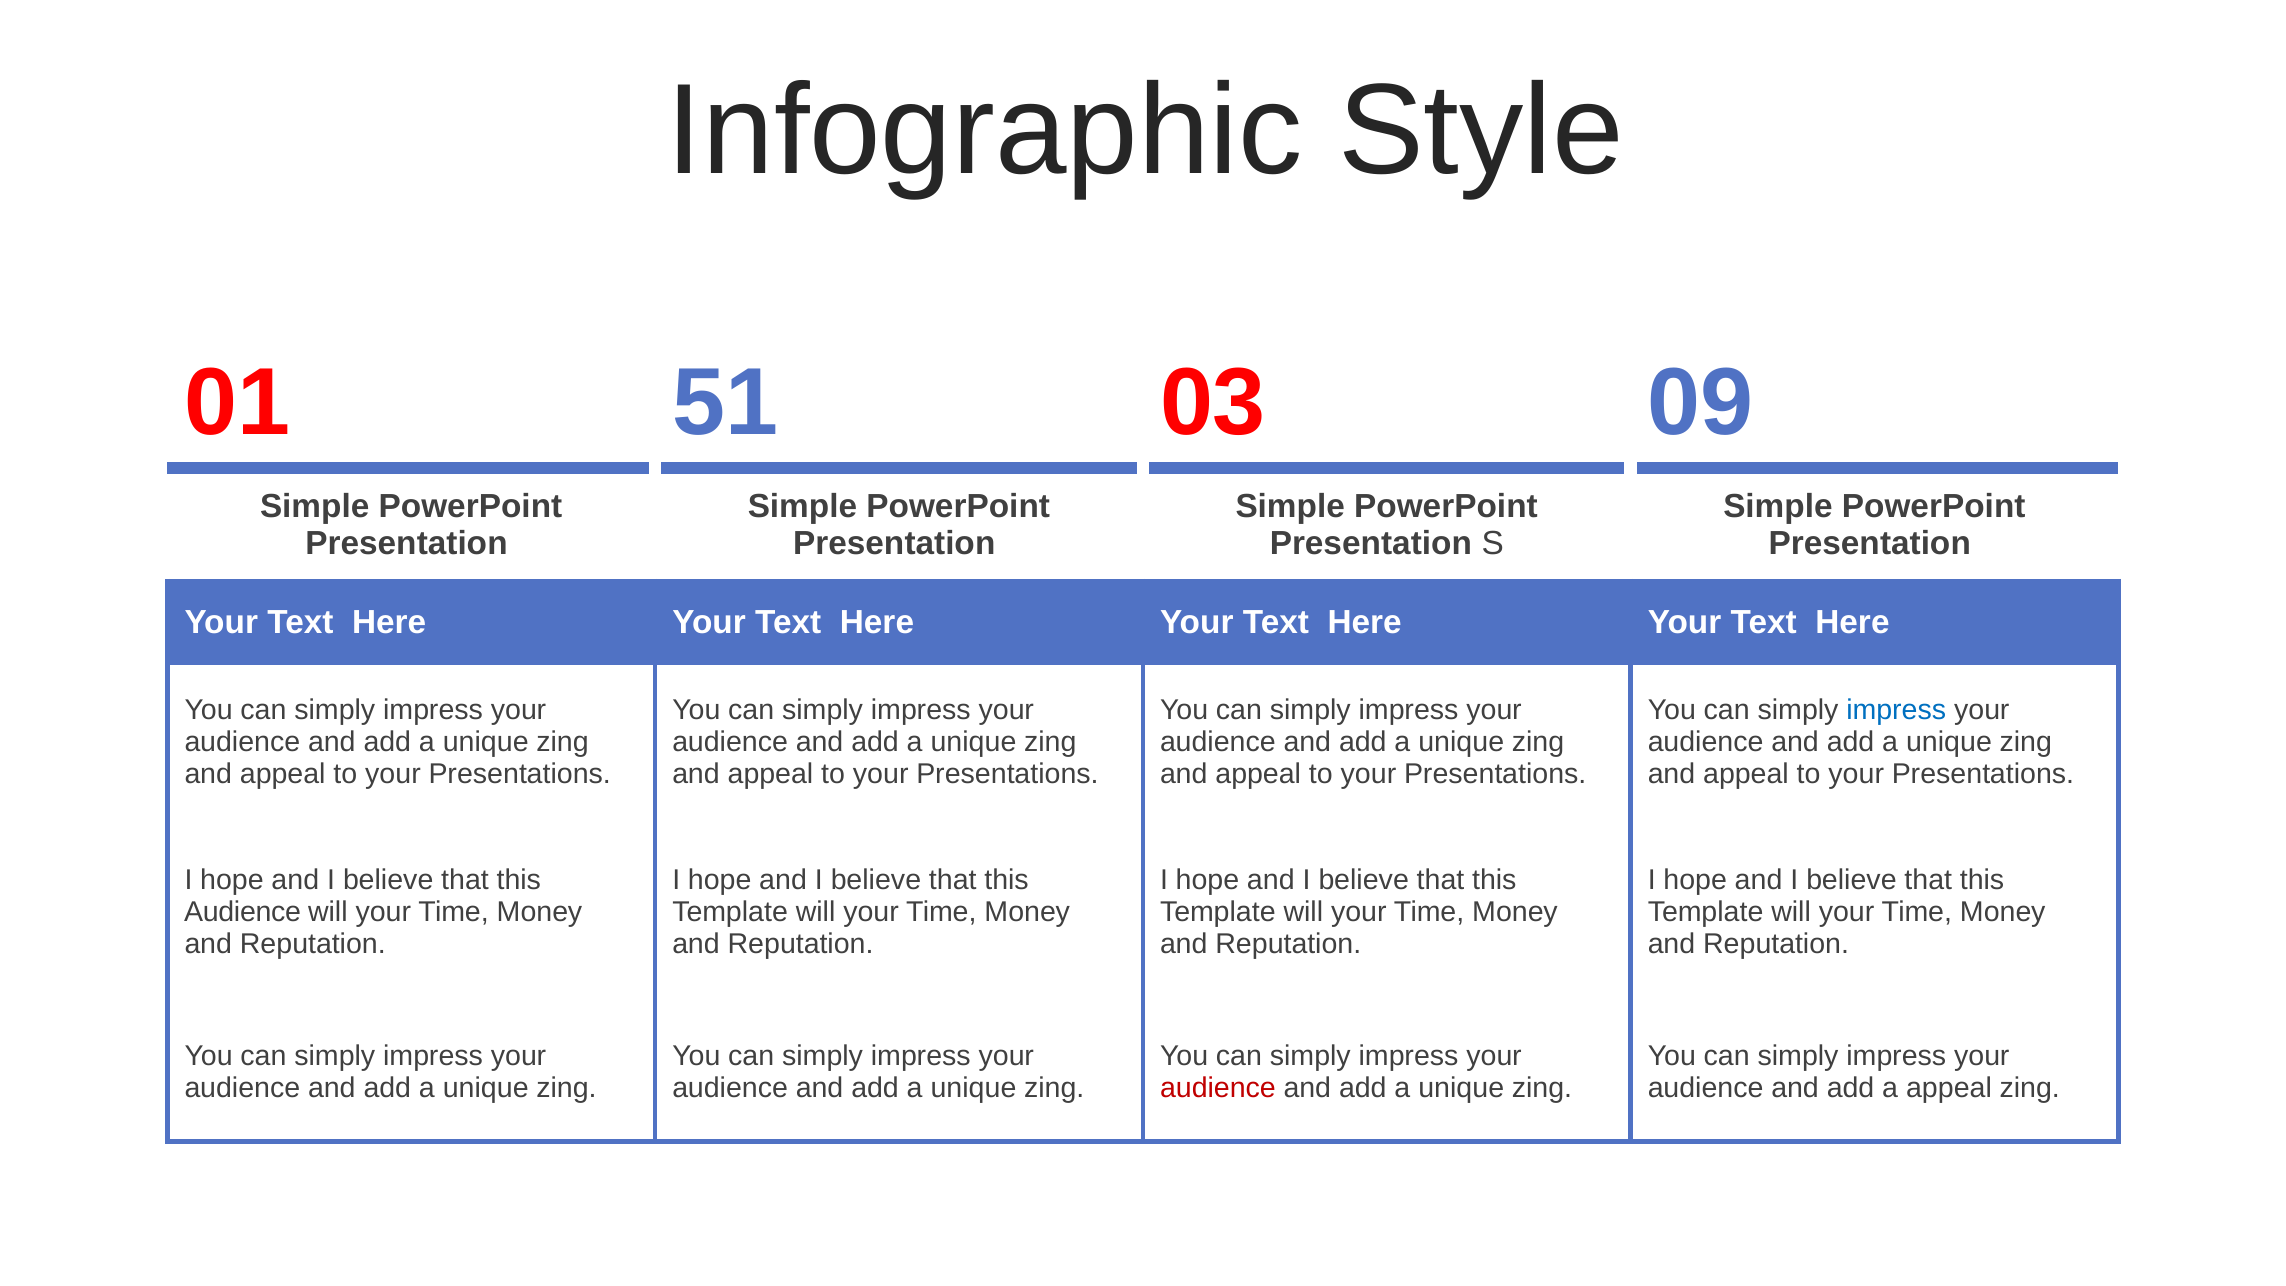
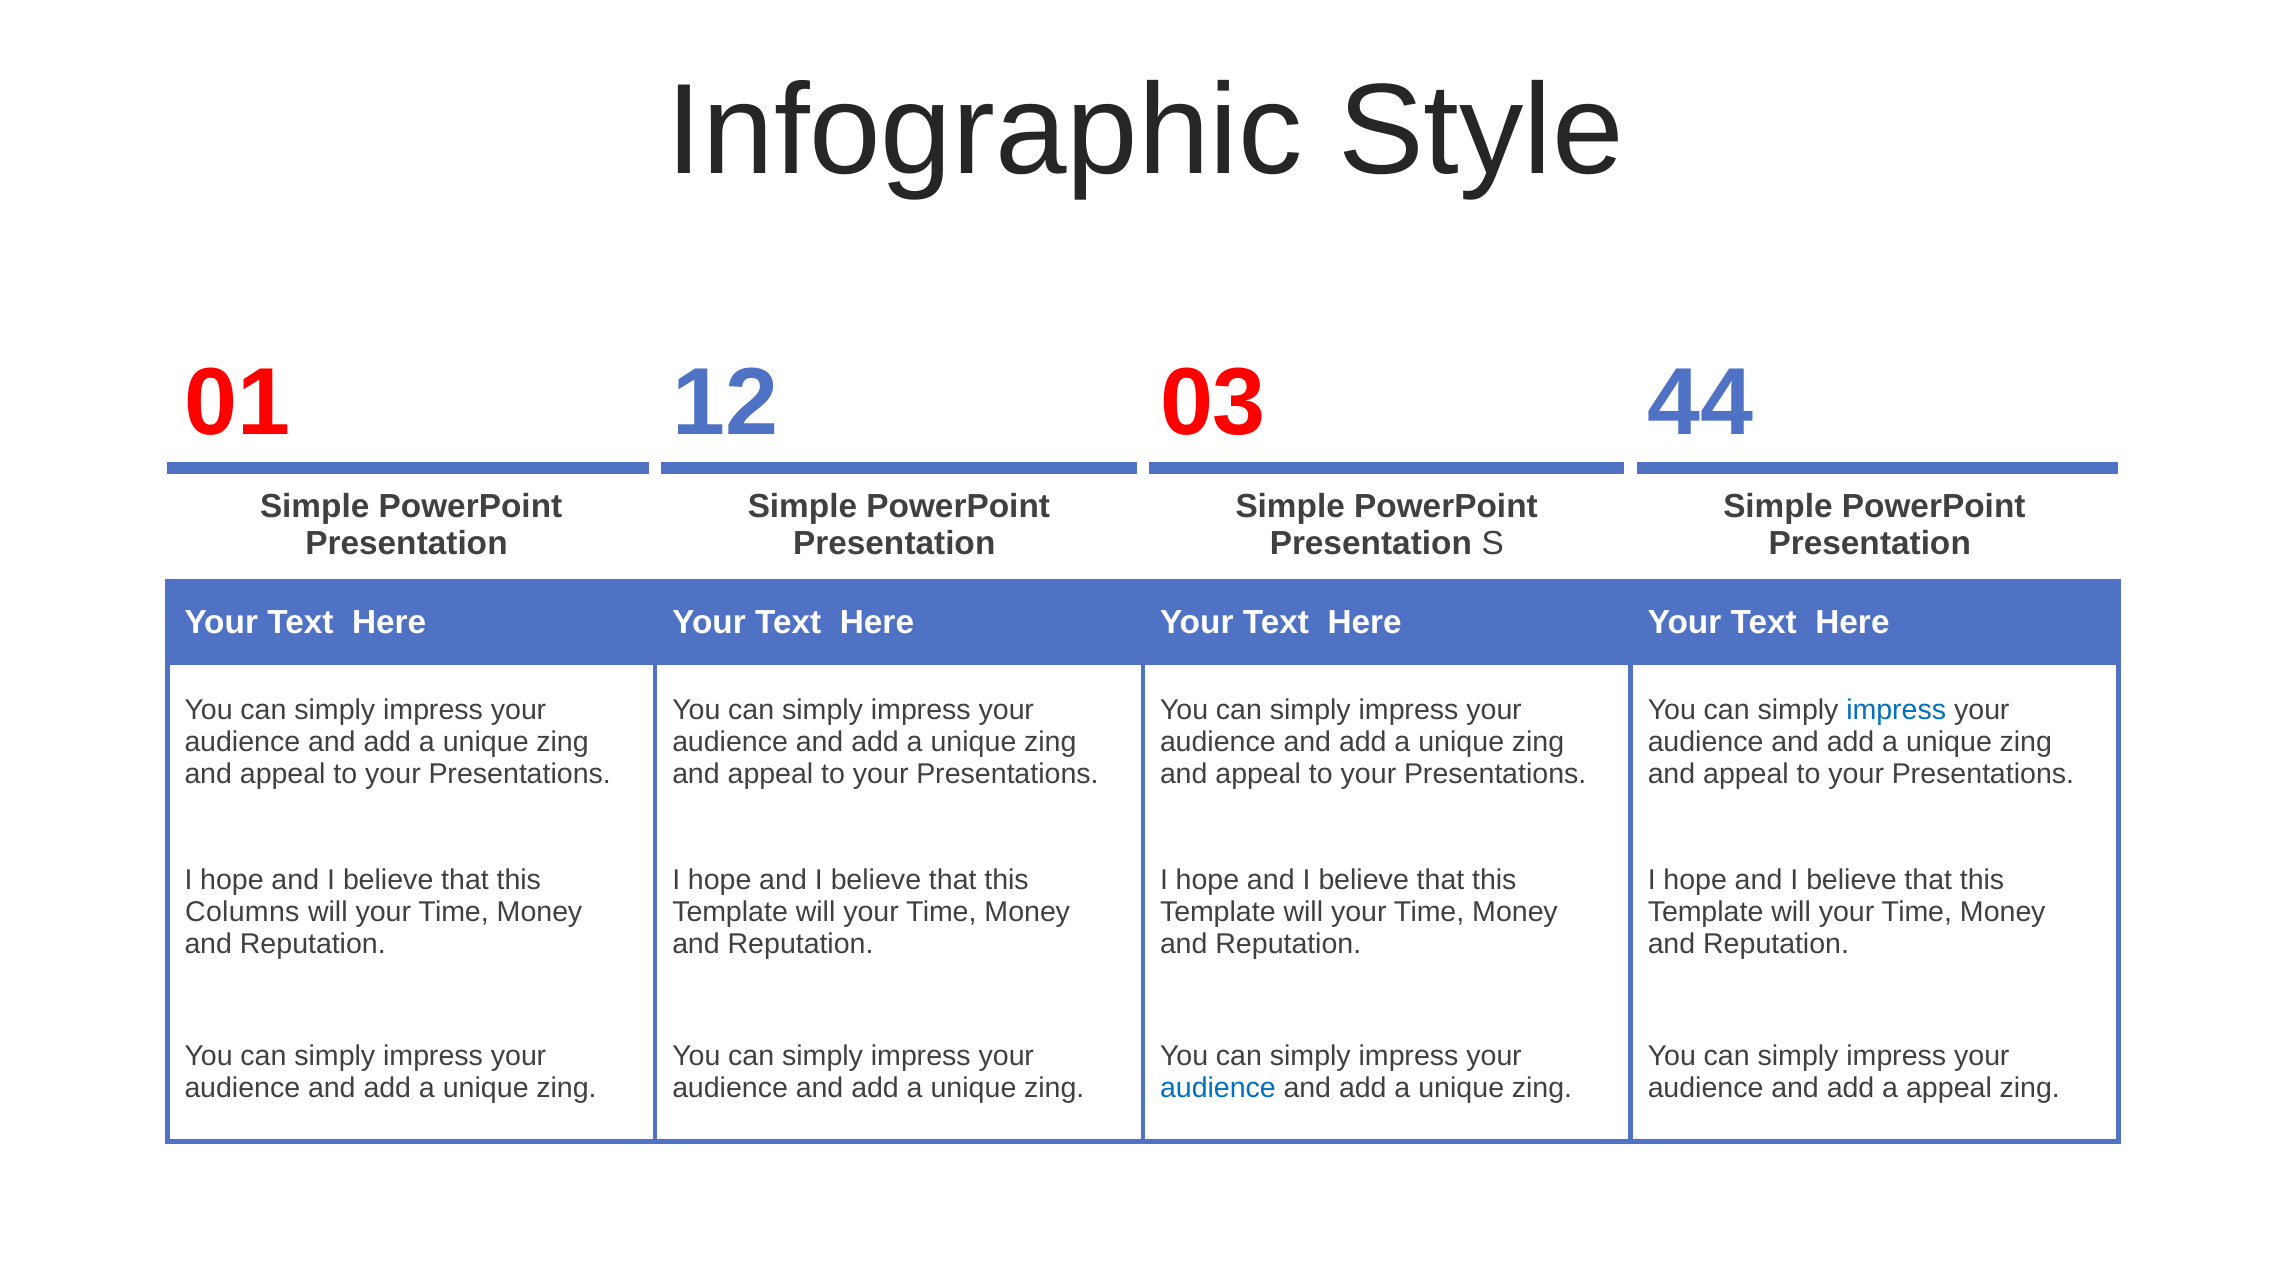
51: 51 -> 12 (725, 403)
09: 09 -> 44 (1701, 403)
Audience: Audience -> Columns (242, 912)
audience colour: red -> blue (1218, 1088)
